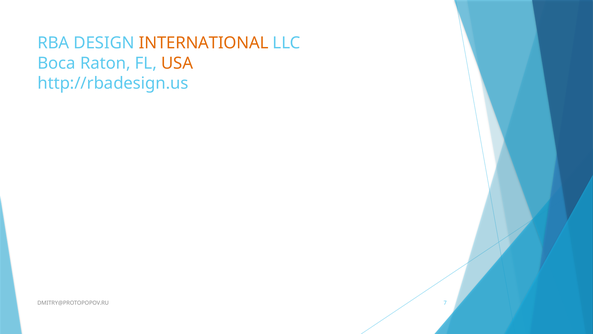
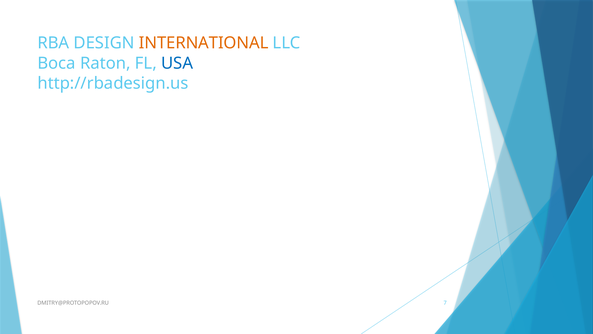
USA colour: orange -> blue (177, 63)
